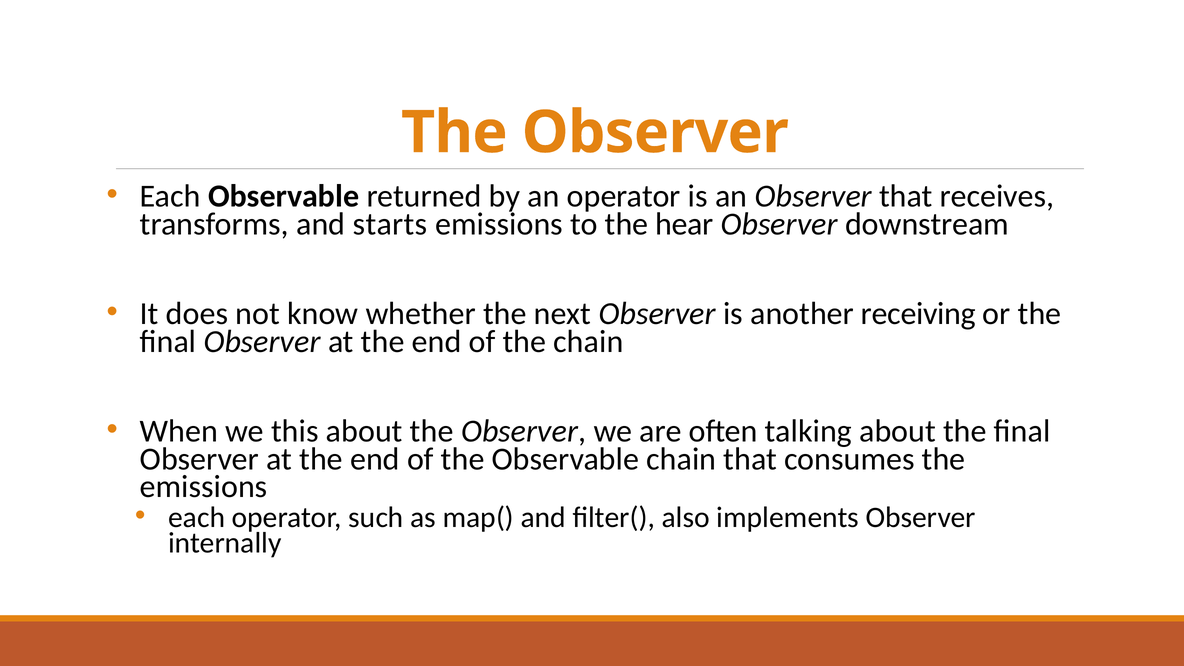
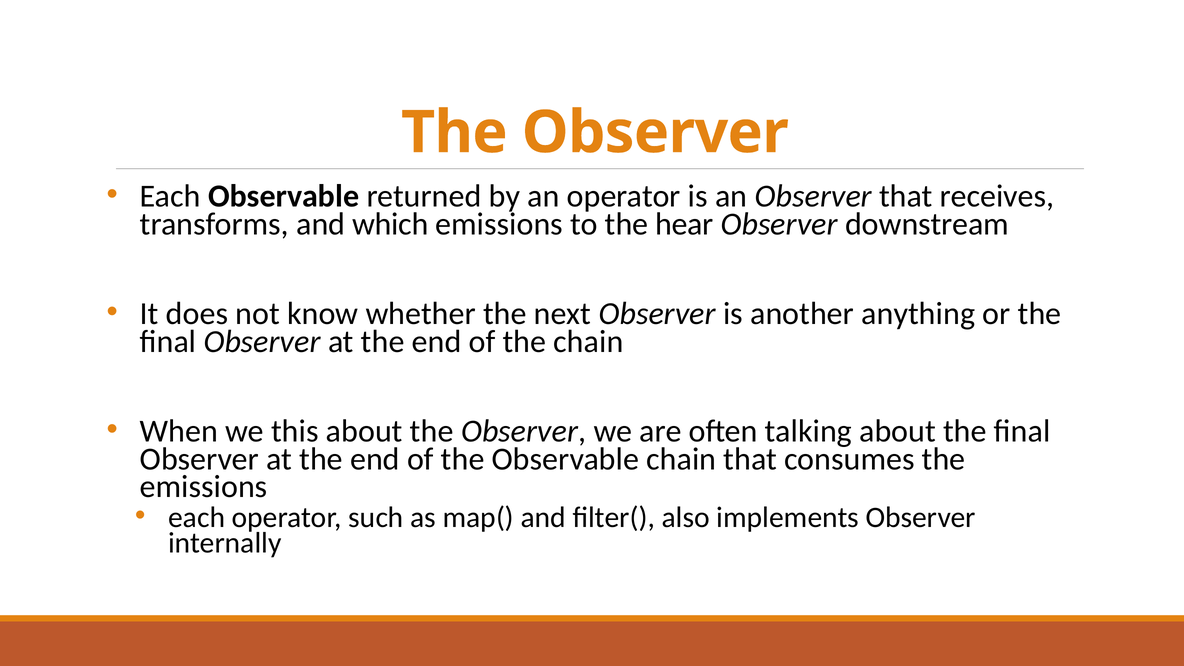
starts: starts -> which (390, 224)
receiving: receiving -> anything (918, 314)
